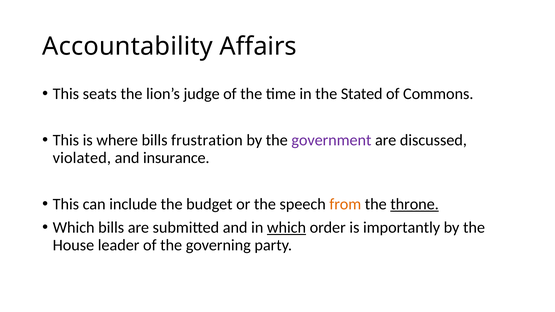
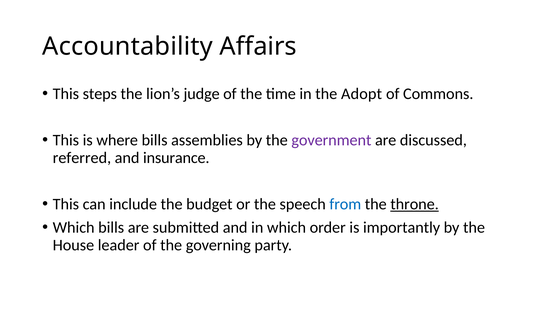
seats: seats -> steps (100, 94)
Stated: Stated -> Adopt (362, 94)
frustration: frustration -> assemblies (207, 140)
violated: violated -> referred (82, 158)
from colour: orange -> blue (345, 204)
which underline: present -> none (287, 228)
